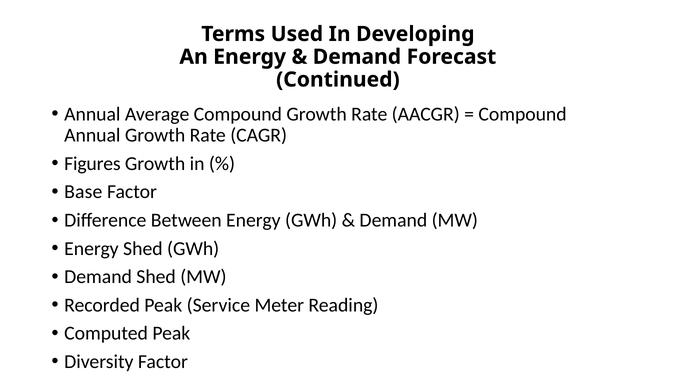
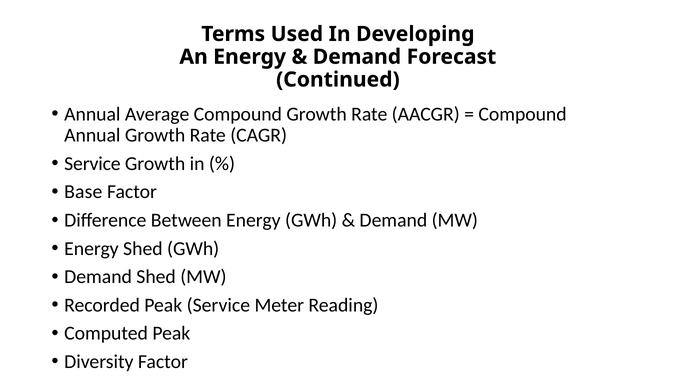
Figures: Figures -> Service (92, 164)
